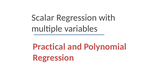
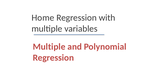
Scalar: Scalar -> Home (43, 18)
Practical: Practical -> Multiple (49, 47)
